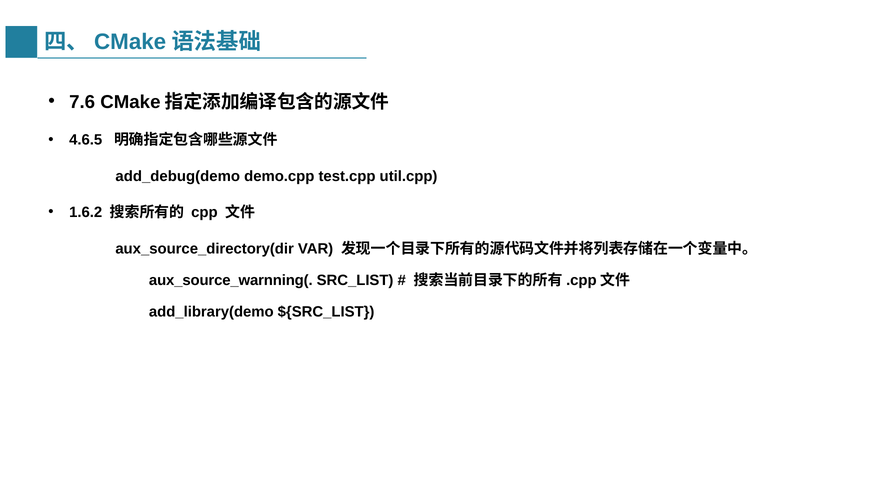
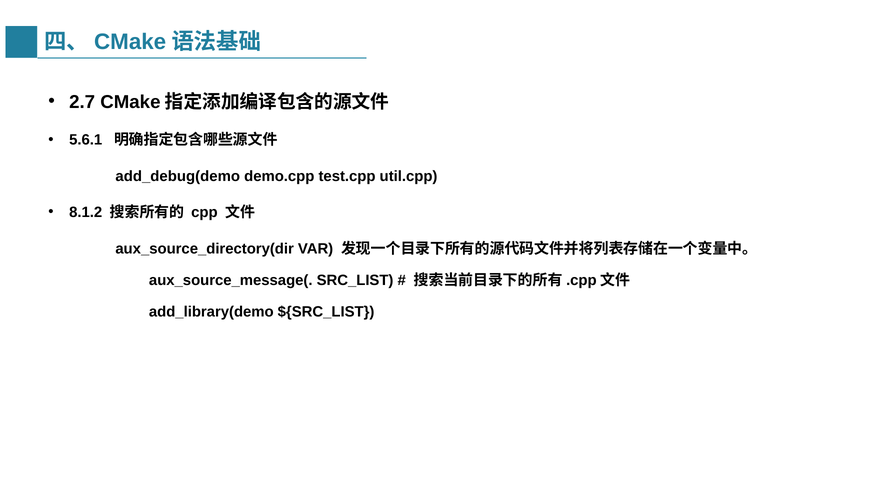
7.6: 7.6 -> 2.7 (82, 102)
4.6.5: 4.6.5 -> 5.6.1 (86, 140)
1.6.2: 1.6.2 -> 8.1.2 (86, 212)
aux_source_warnning(: aux_source_warnning( -> aux_source_message( (231, 280)
